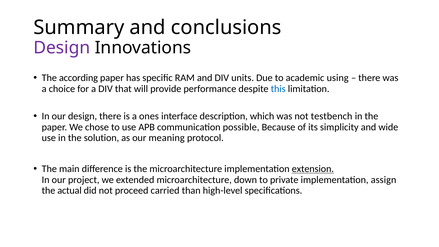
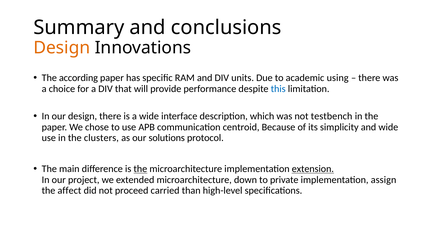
Design colour: purple -> orange (62, 48)
a ones: ones -> wide (149, 116)
possible: possible -> centroid (241, 127)
solution: solution -> clusters (101, 138)
meaning: meaning -> solutions (167, 138)
the underline: none -> present (140, 169)
actual: actual -> affect (69, 191)
